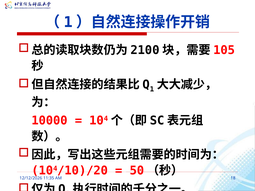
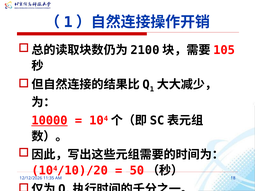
10000 underline: none -> present (50, 121)
